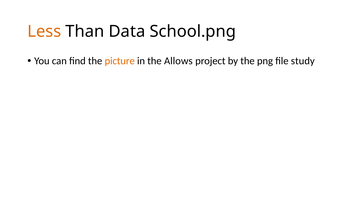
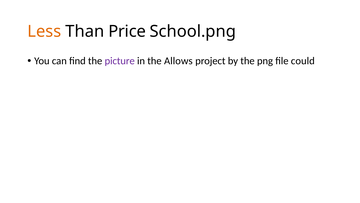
Data: Data -> Price (127, 31)
picture colour: orange -> purple (120, 61)
study: study -> could (303, 61)
